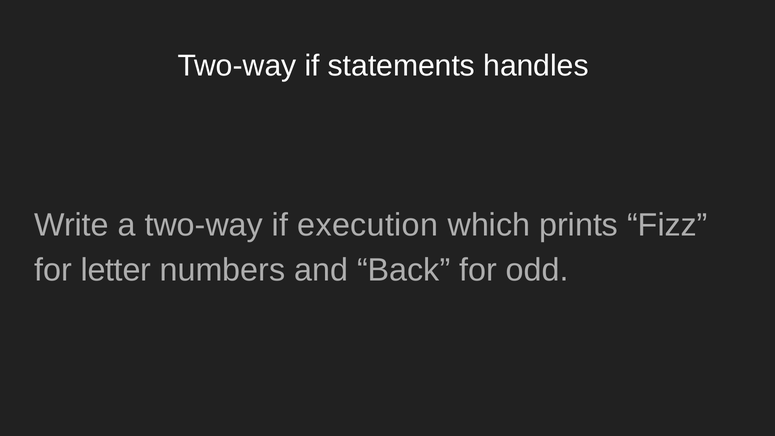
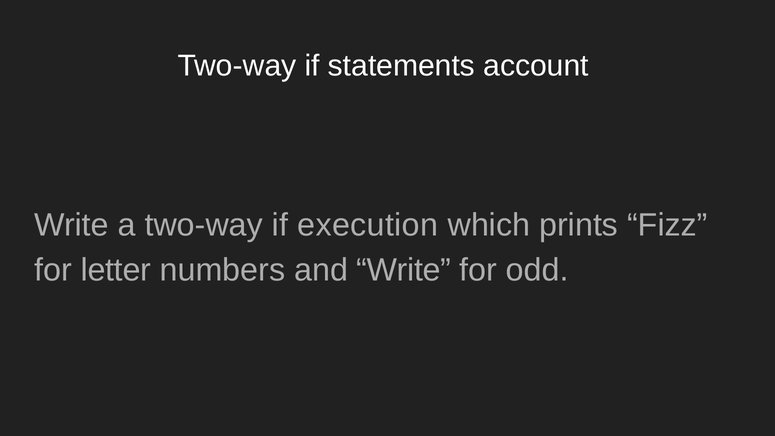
handles: handles -> account (536, 66)
and Back: Back -> Write (404, 270)
